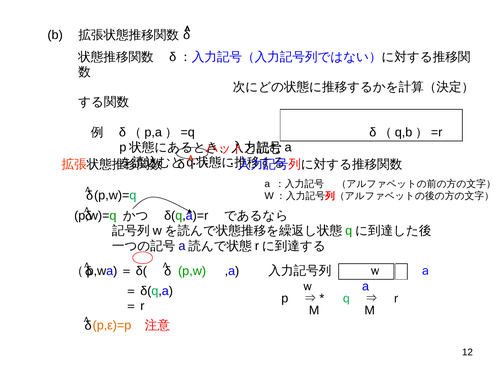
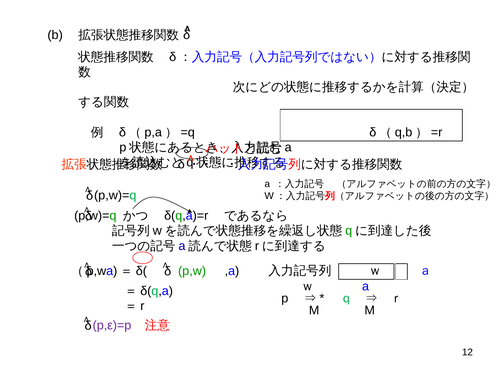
p,ε)=p colour: orange -> purple (112, 326)
